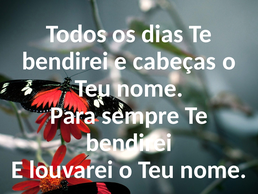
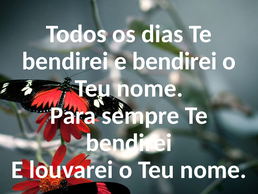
e cabeças: cabeças -> bendirei (175, 61)
